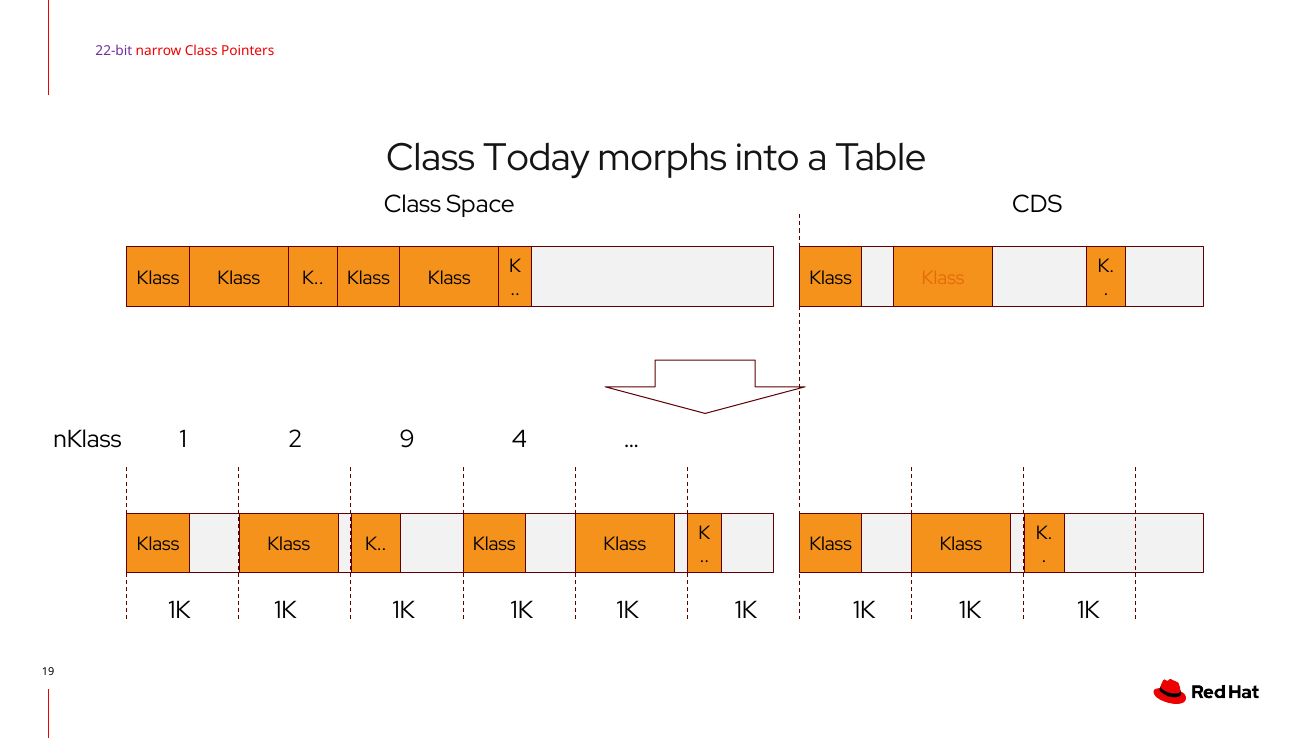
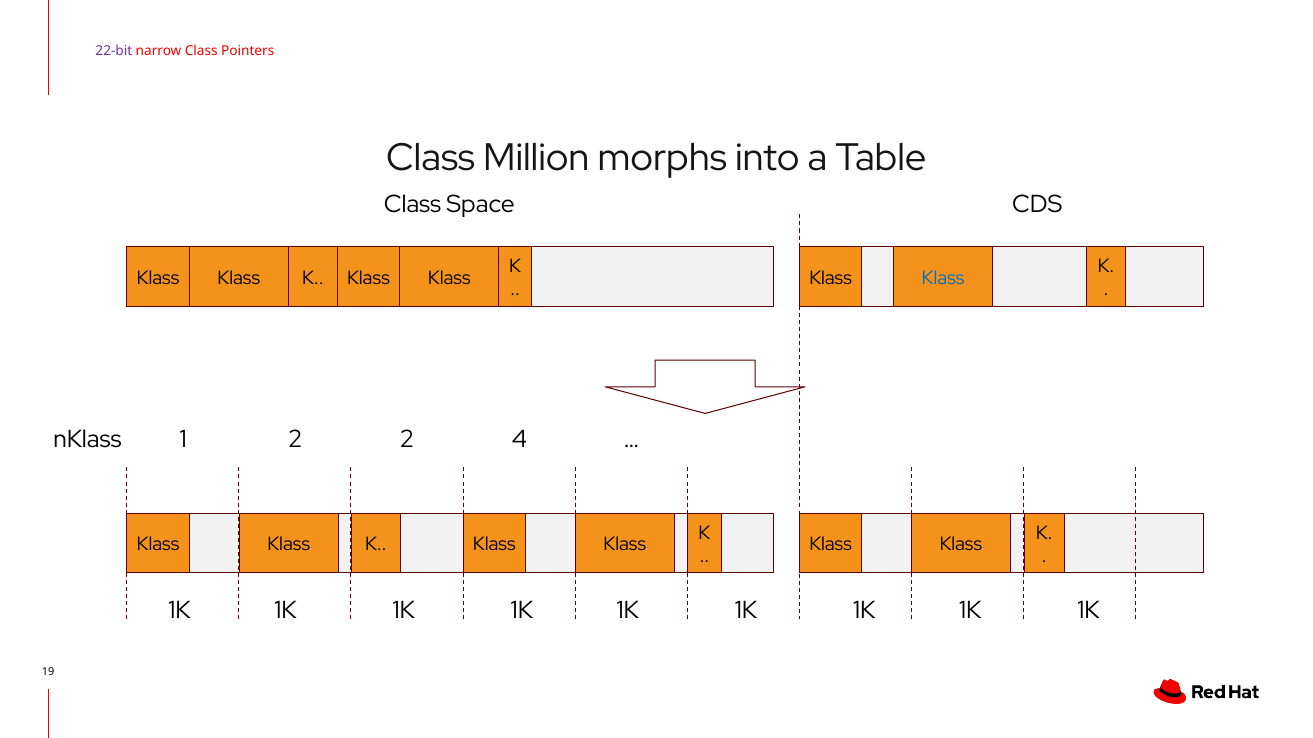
Today: Today -> Million (536, 158)
Klass colour: orange -> blue (943, 278)
2 9: 9 -> 2 (407, 440)
